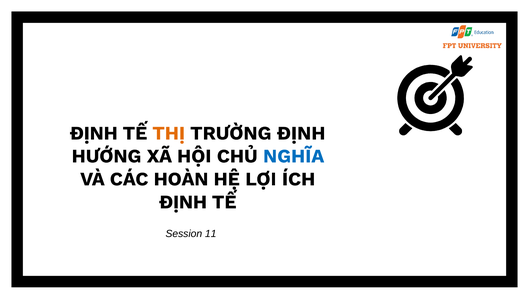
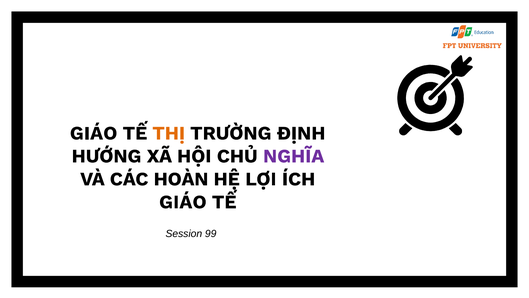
ĐỊNH: ĐỊNH -> GIÁO (94, 133)
NGHĨA colour: blue -> purple (294, 156)
ĐỊNH: ĐỊNH -> GIÁO (183, 202)
11: 11 -> 99 (211, 233)
